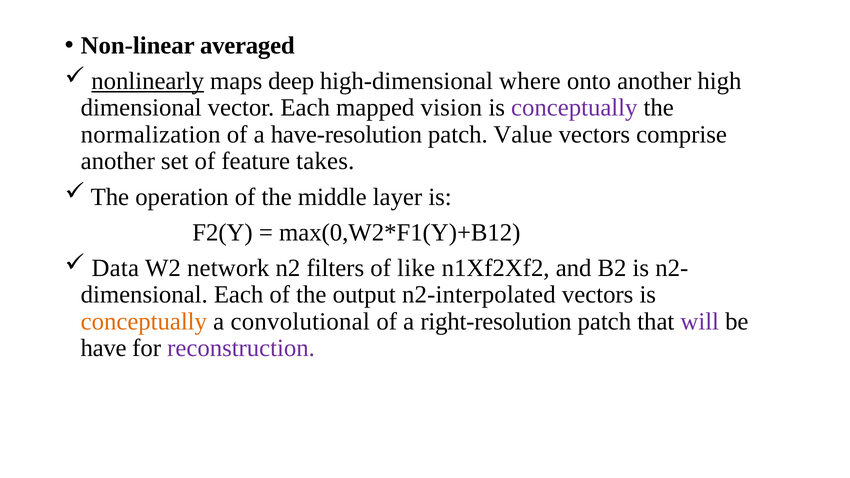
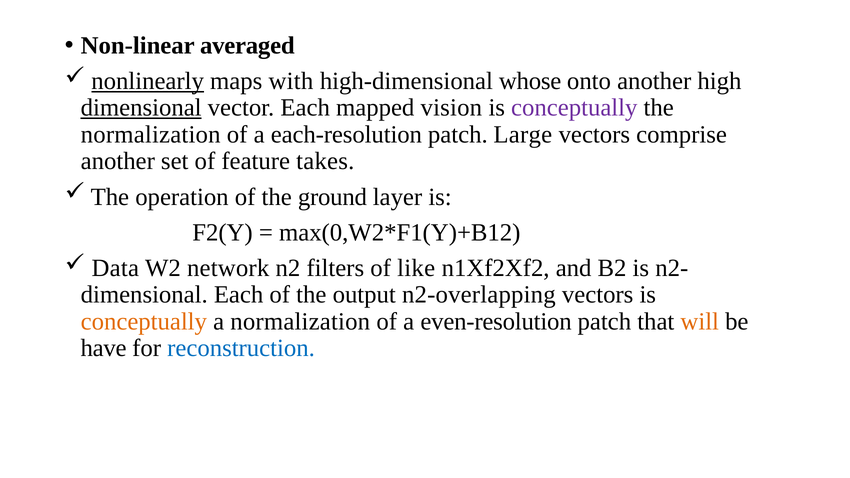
deep: deep -> with (291, 81)
where: where -> whose (530, 81)
dimensional underline: none -> present (141, 108)
have-resolution: have-resolution -> each-resolution (346, 135)
Value: Value -> Large (523, 135)
middle: middle -> ground (332, 197)
n2-interpolated: n2-interpolated -> n2-overlapping (479, 295)
a convolutional: convolutional -> normalization (300, 322)
right-resolution: right-resolution -> even-resolution (496, 322)
will colour: purple -> orange (700, 322)
reconstruction colour: purple -> blue (241, 348)
